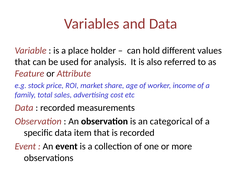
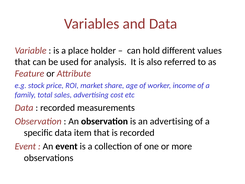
an categorical: categorical -> advertising (171, 121)
